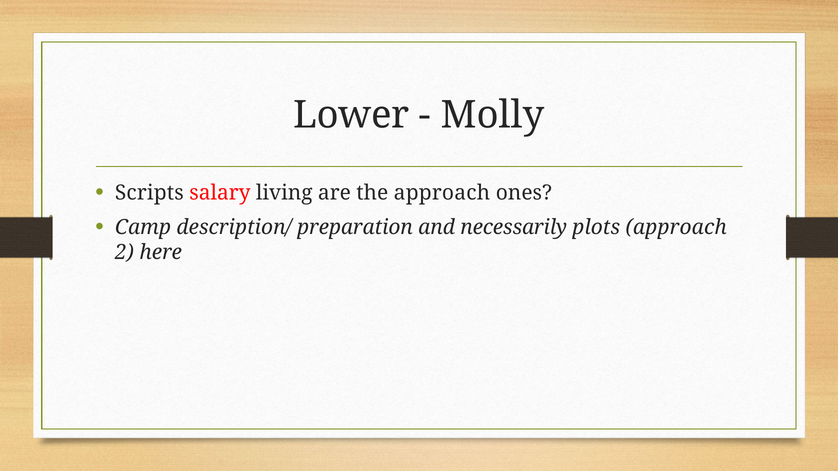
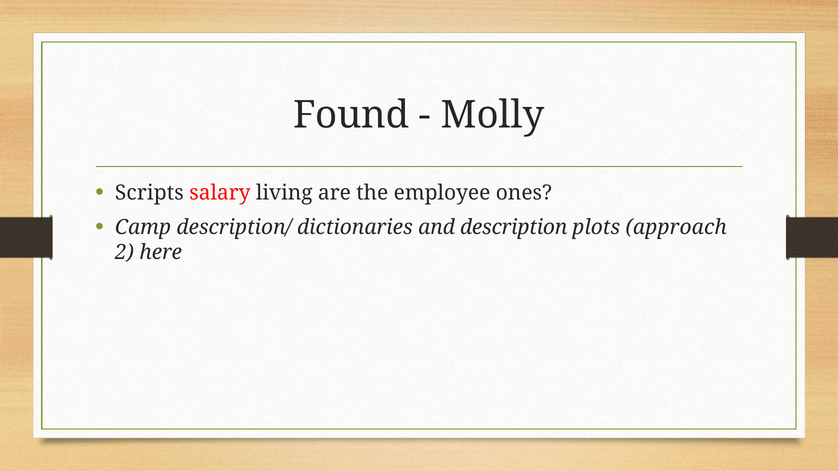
Lower: Lower -> Found (351, 115)
the approach: approach -> employee (442, 193)
preparation: preparation -> dictionaries (355, 228)
necessarily: necessarily -> description (514, 228)
